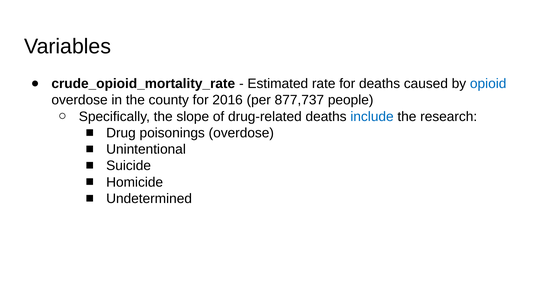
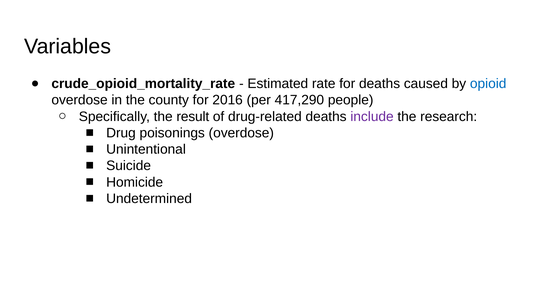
877,737: 877,737 -> 417,290 (299, 100)
slope: slope -> result (193, 116)
include colour: blue -> purple (372, 116)
